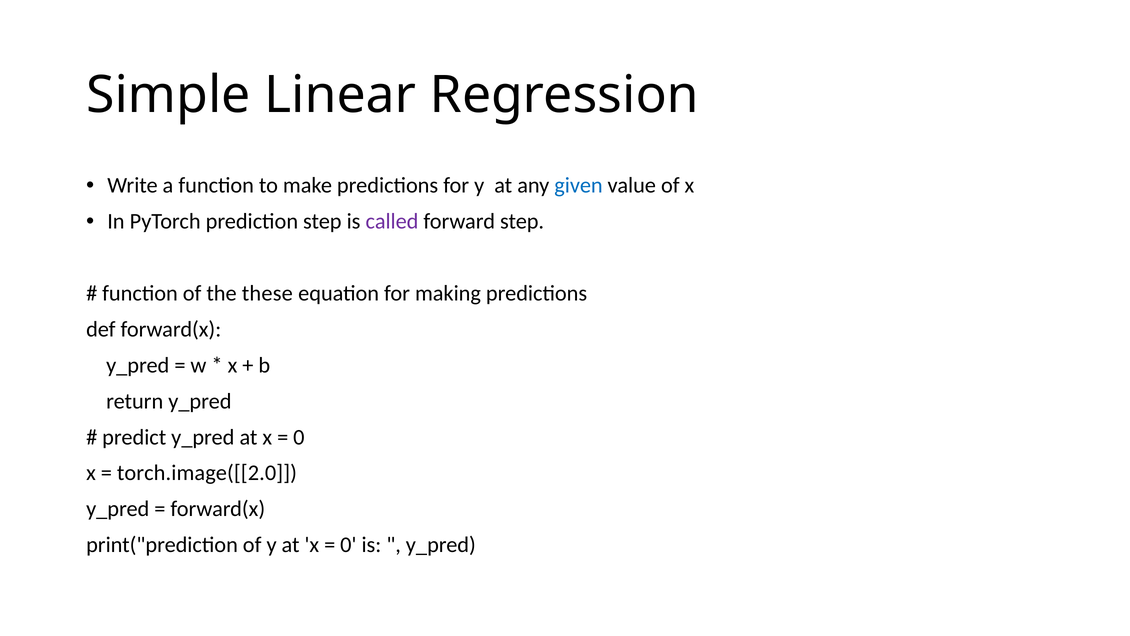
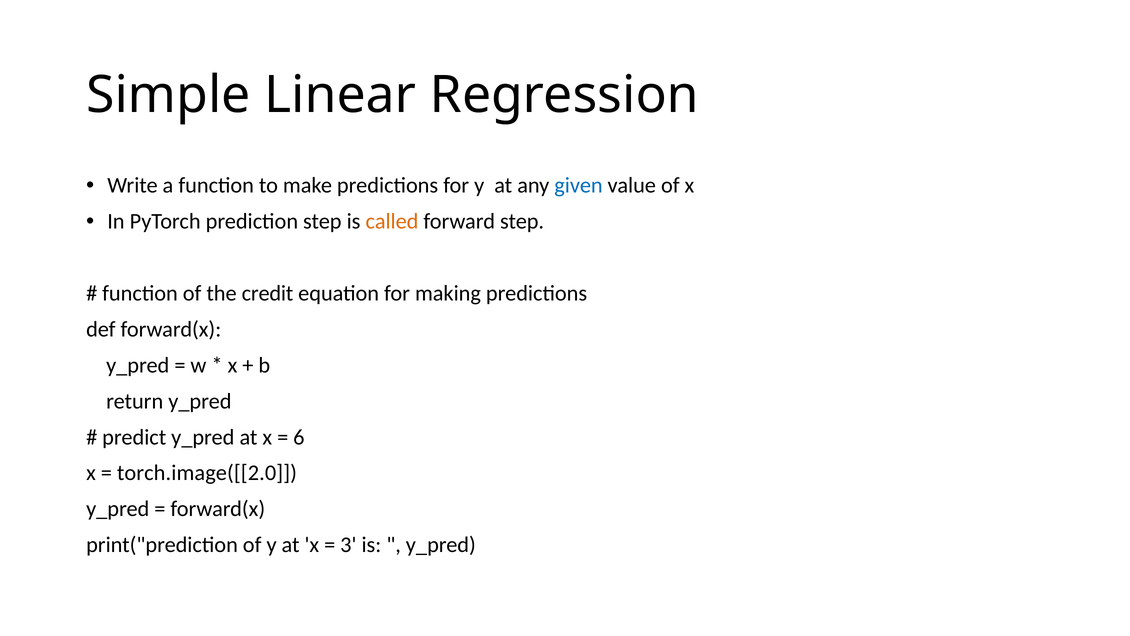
called colour: purple -> orange (392, 221)
these: these -> credit (268, 293)
0: 0 -> 6 (299, 437)
0: 0 -> 3 (348, 545)
